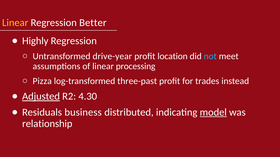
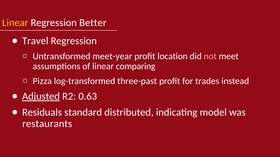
Highly: Highly -> Travel (35, 41)
drive-year: drive-year -> meet-year (112, 56)
not colour: light blue -> pink (210, 56)
processing: processing -> comparing (136, 67)
4.30: 4.30 -> 0.63 (88, 97)
business: business -> standard (83, 113)
model underline: present -> none (213, 113)
relationship: relationship -> restaurants (47, 124)
